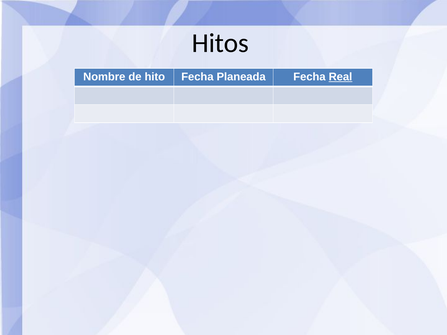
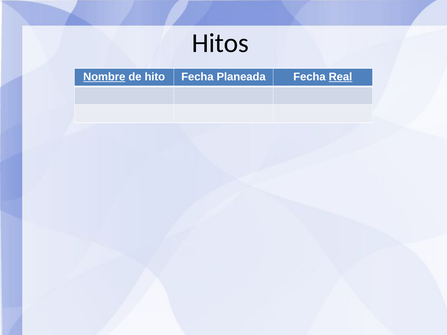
Nombre underline: none -> present (104, 77)
